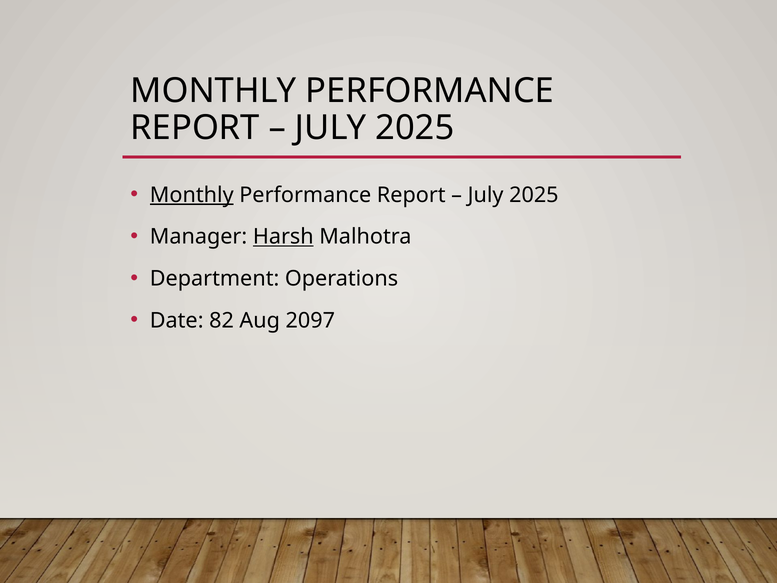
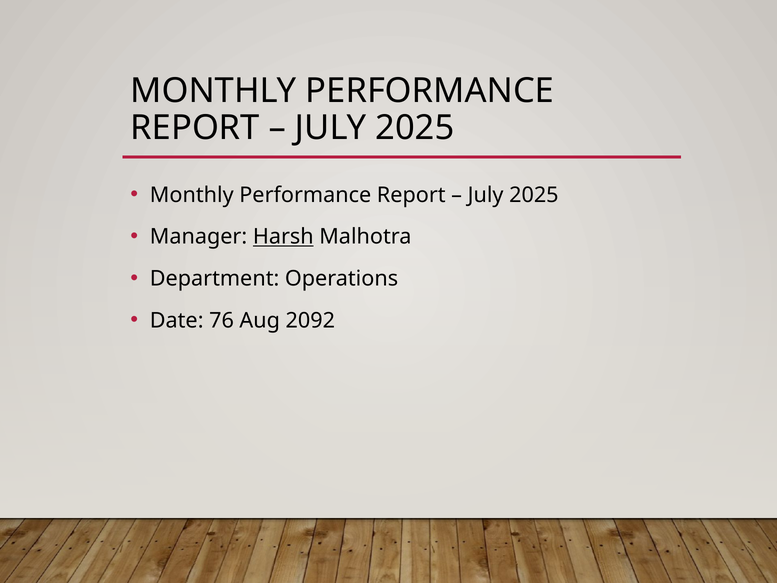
Monthly underline: present -> none (192, 195)
82: 82 -> 76 (222, 320)
2097: 2097 -> 2092 (310, 320)
